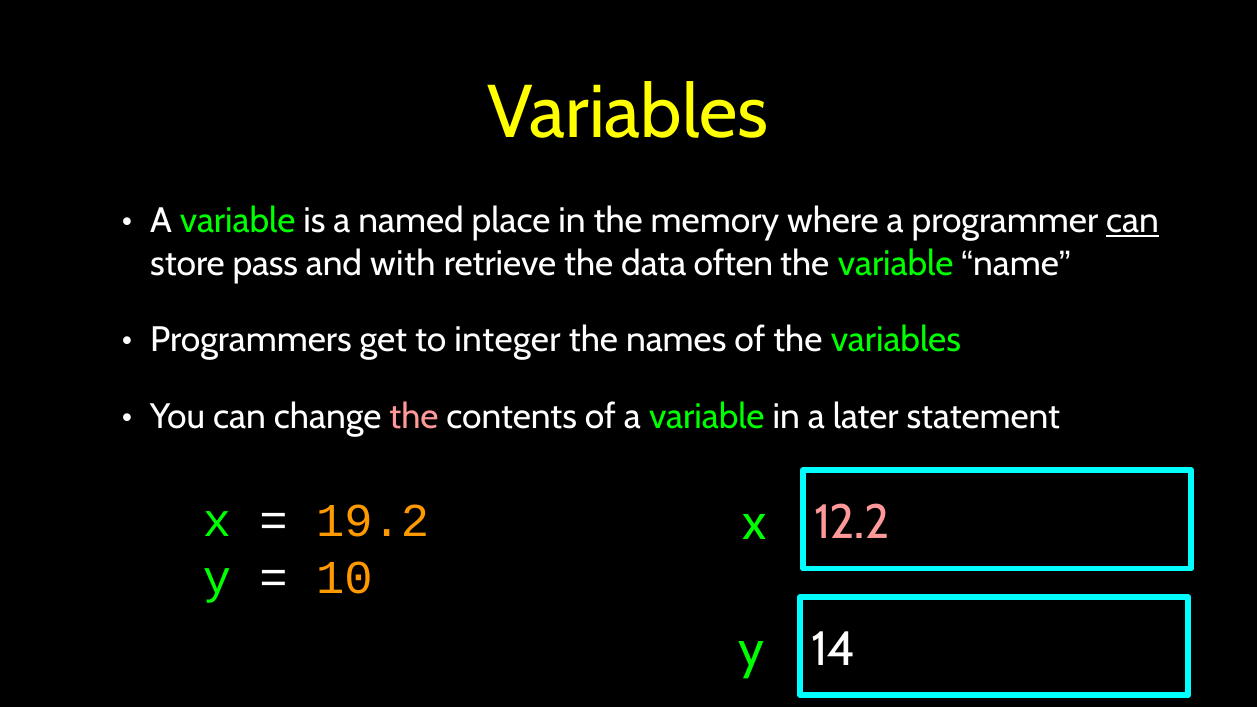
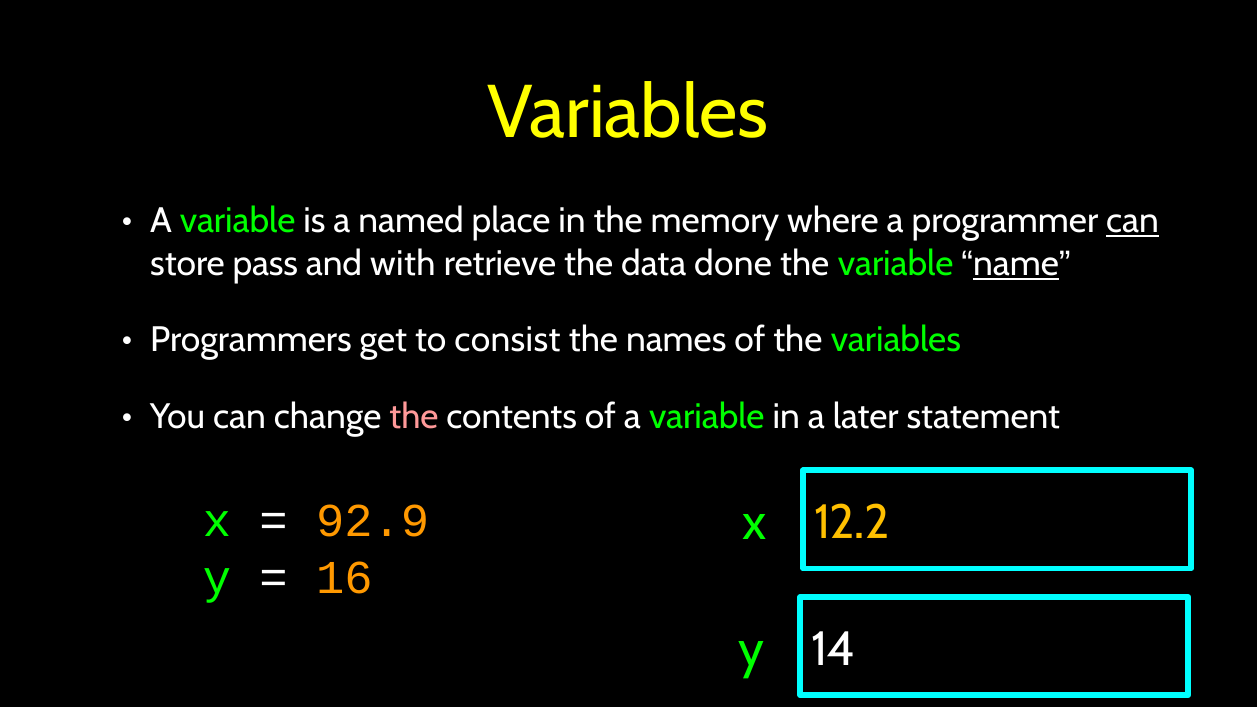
often: often -> done (733, 264)
name underline: none -> present (1016, 264)
integer: integer -> consist (507, 340)
19.2: 19.2 -> 92.9 (373, 521)
12.2 colour: pink -> yellow (852, 523)
10: 10 -> 16 (344, 578)
